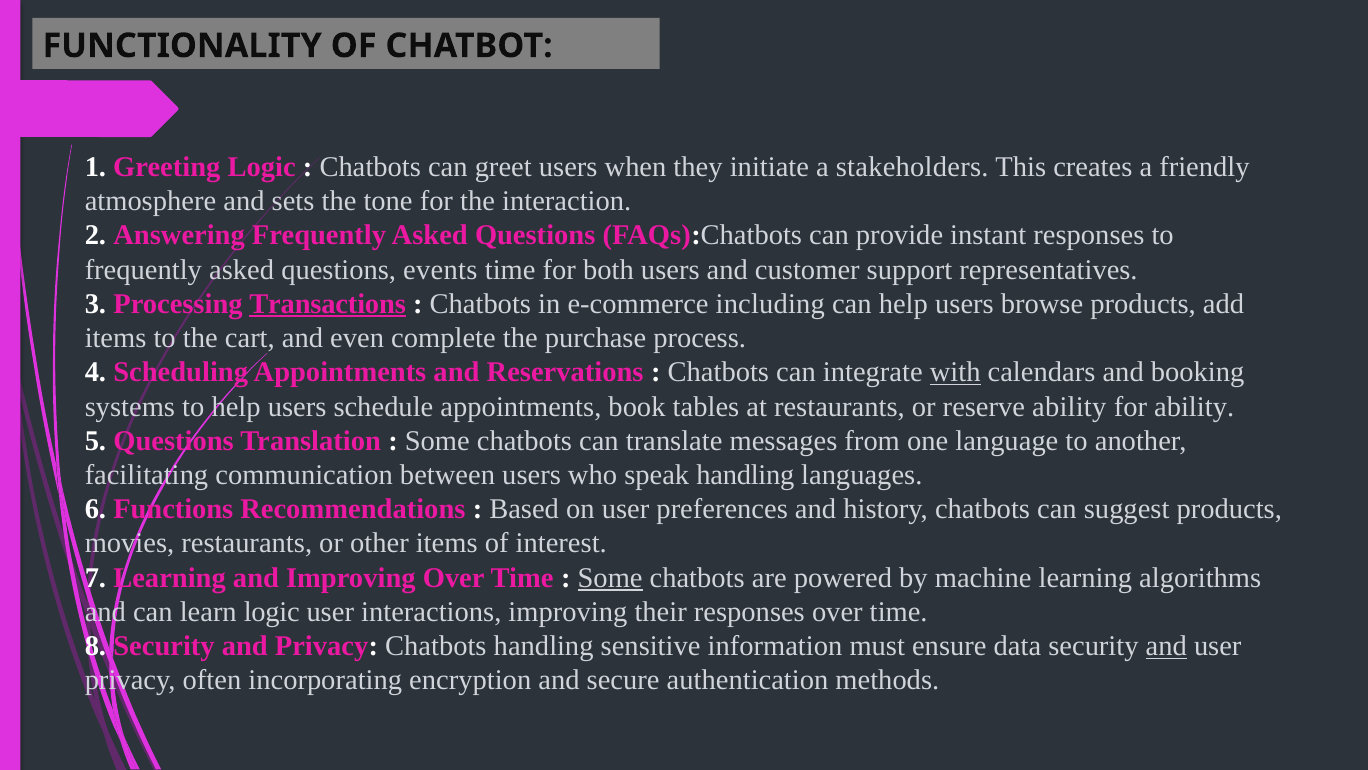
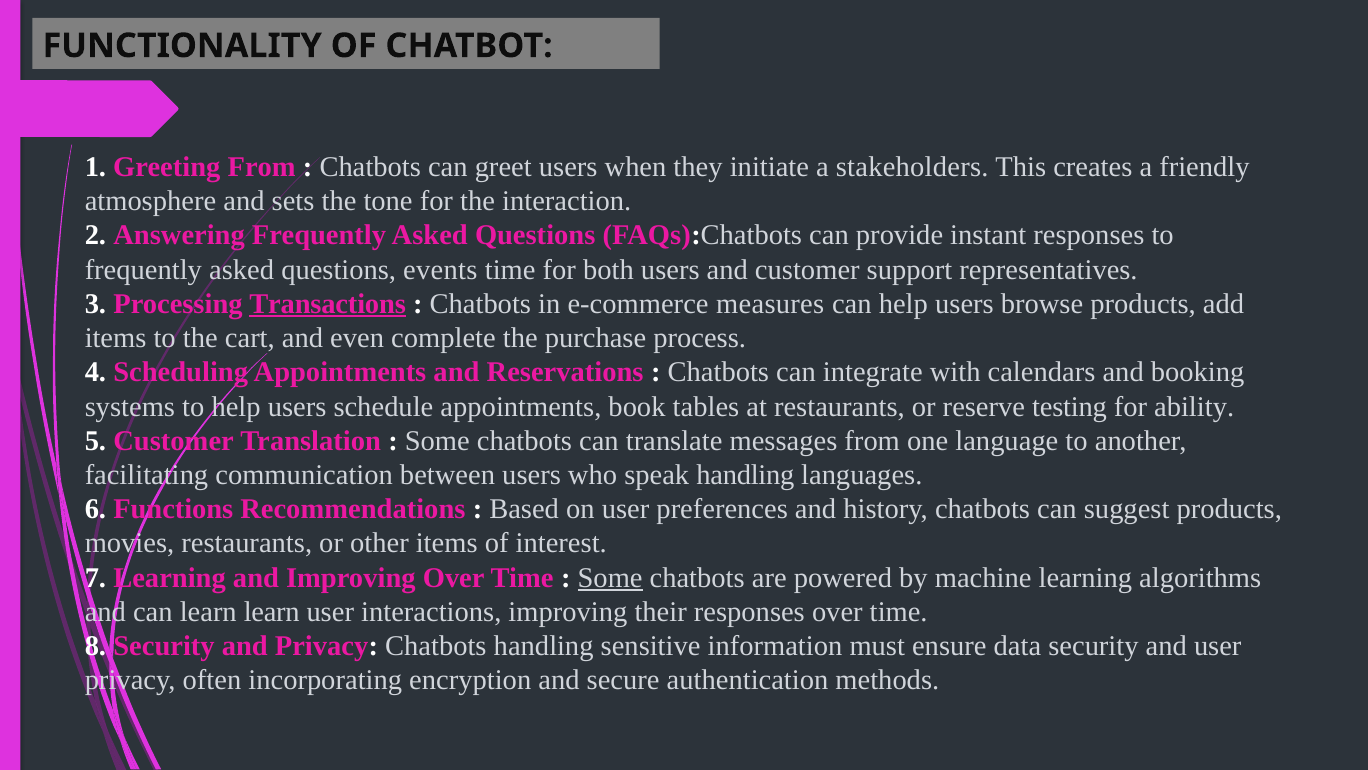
Greeting Logic: Logic -> From (262, 167)
including: including -> measures (770, 304)
with underline: present -> none (955, 372)
reserve ability: ability -> testing (1070, 406)
5 Questions: Questions -> Customer (174, 441)
learn logic: logic -> learn (272, 612)
and underline: present -> none (1166, 646)
